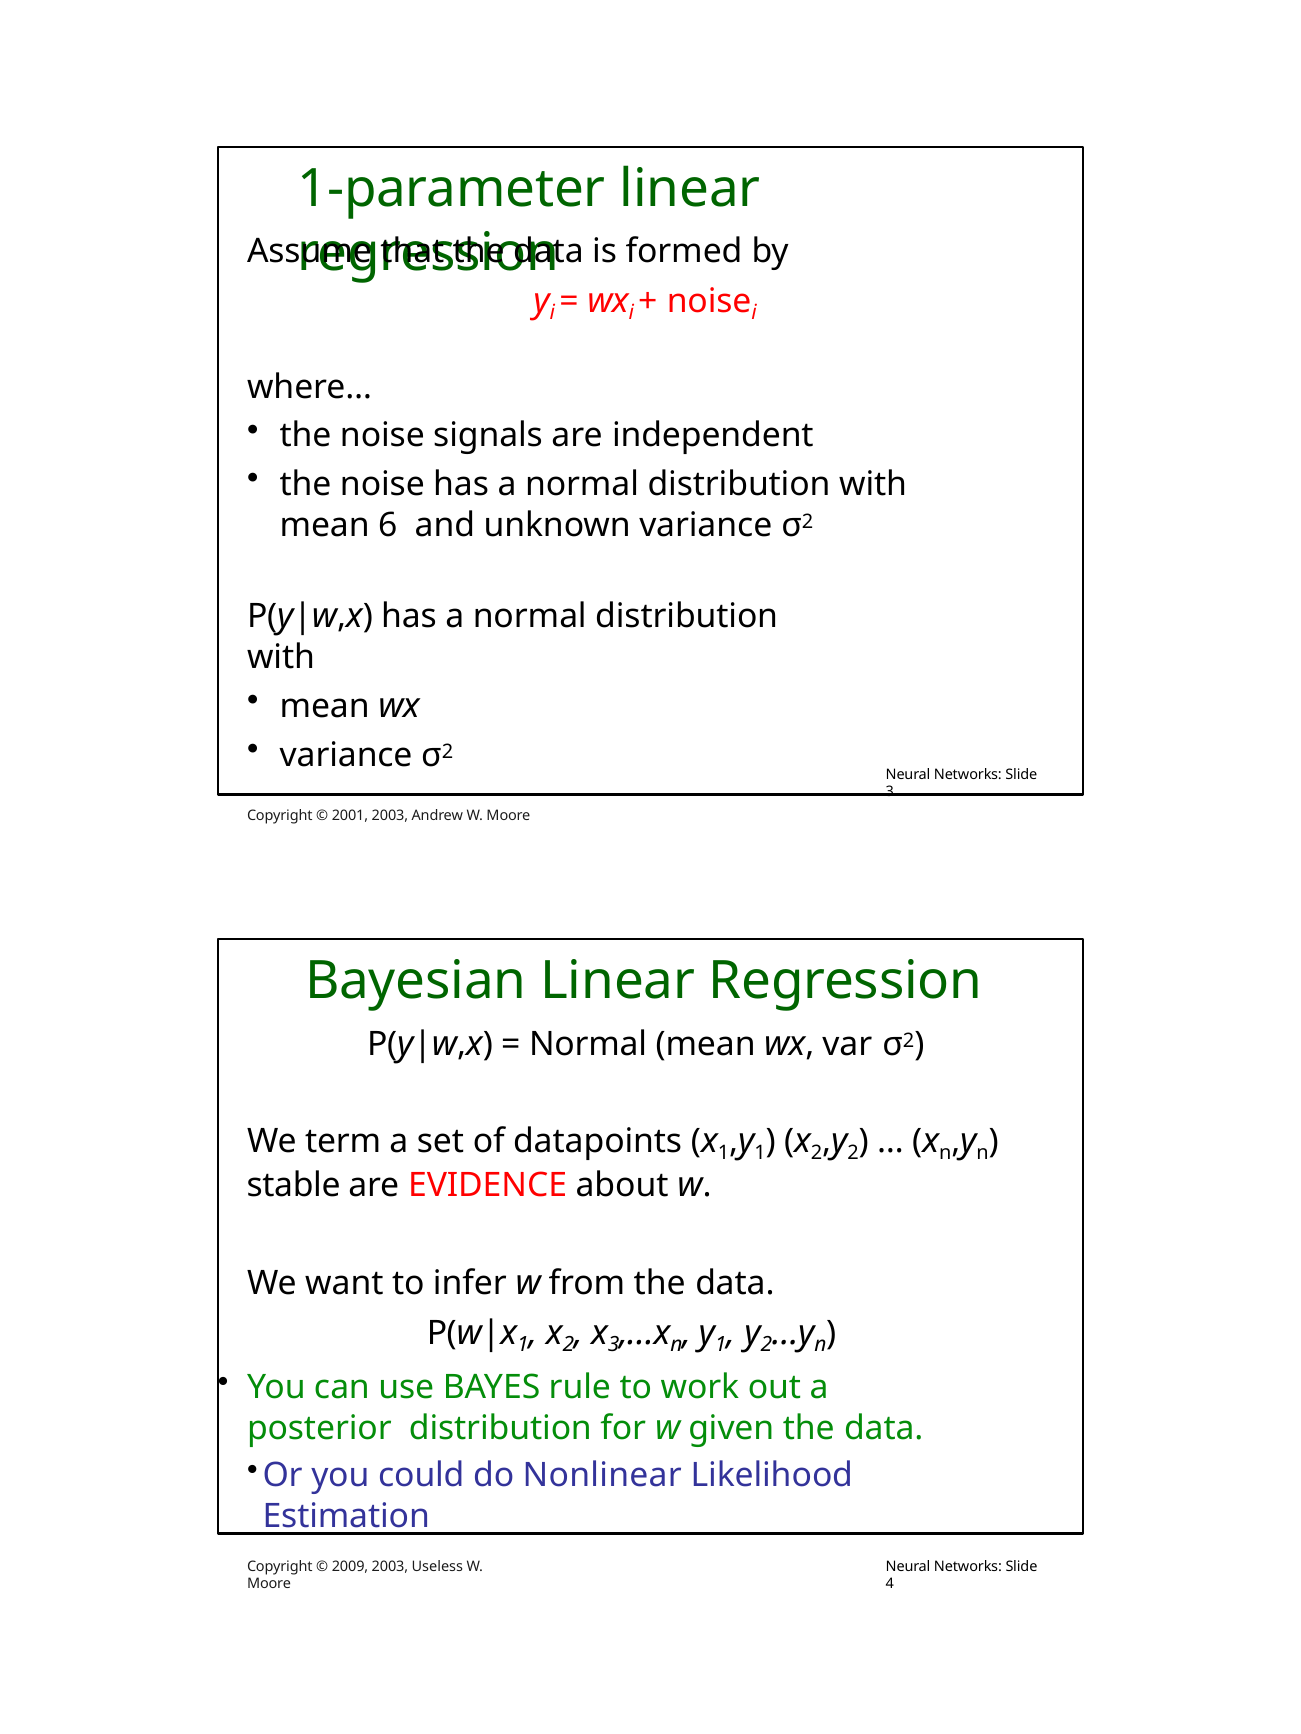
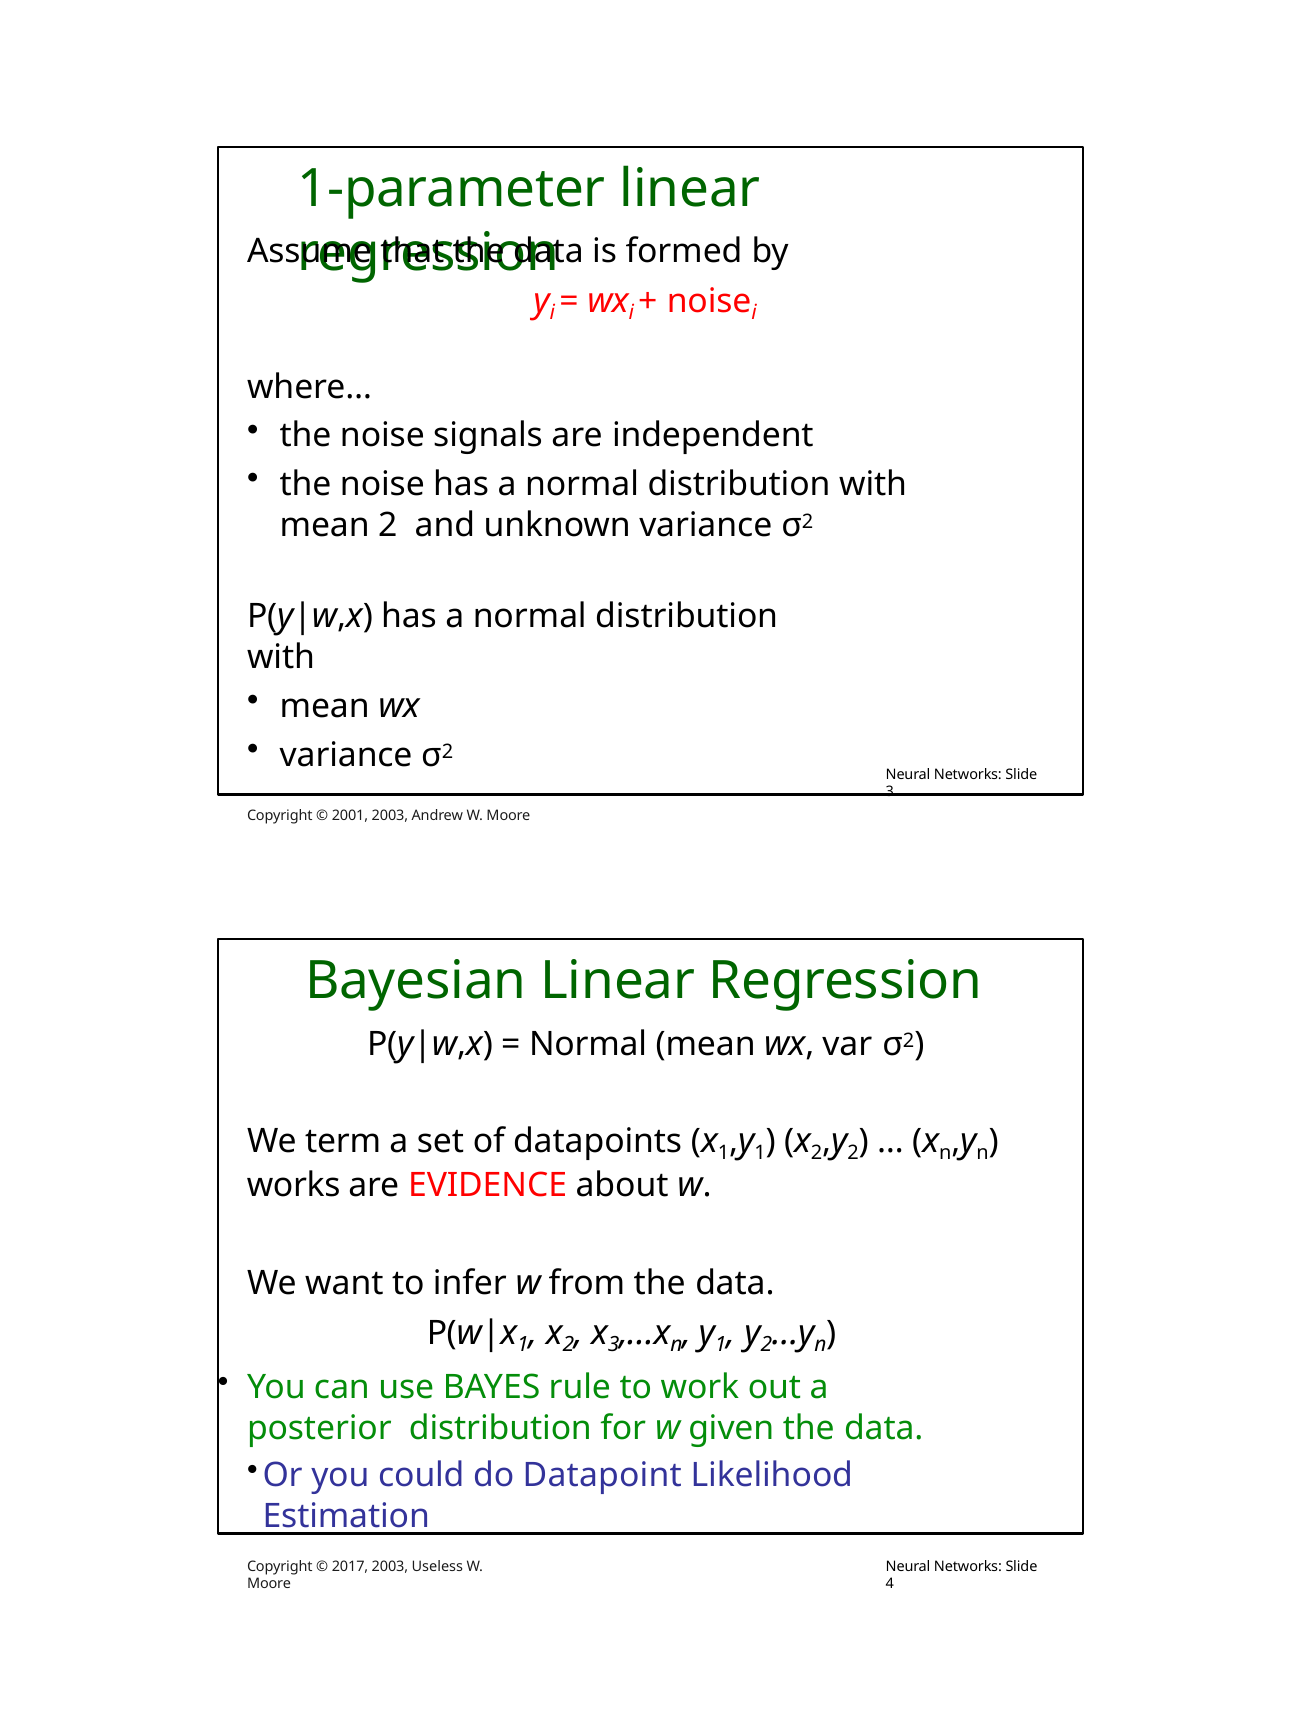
mean 6: 6 -> 2 (388, 526)
stable: stable -> works (294, 1186)
Nonlinear: Nonlinear -> Datapoint (602, 1476)
2009: 2009 -> 2017 (350, 1567)
